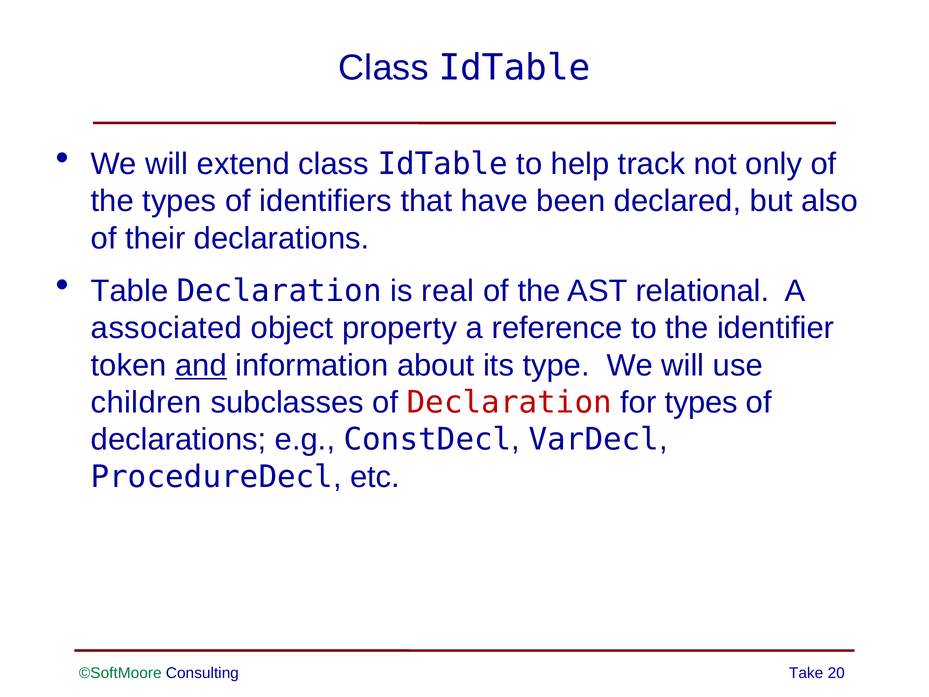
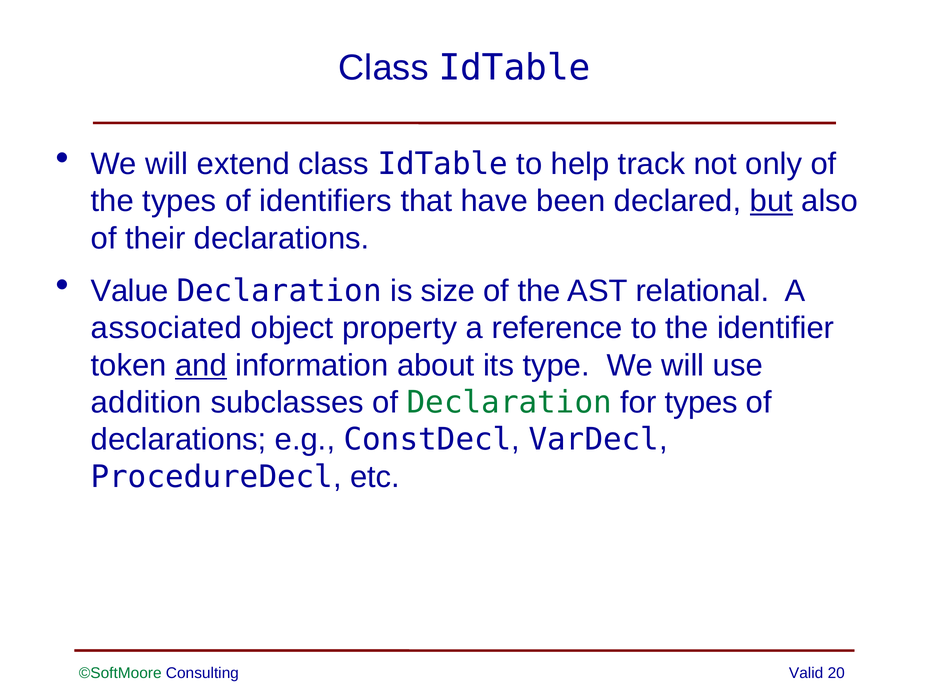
but underline: none -> present (771, 201)
Table: Table -> Value (130, 291)
real: real -> size (448, 291)
children: children -> addition (146, 402)
Declaration colour: red -> green (509, 402)
Take: Take -> Valid (806, 673)
